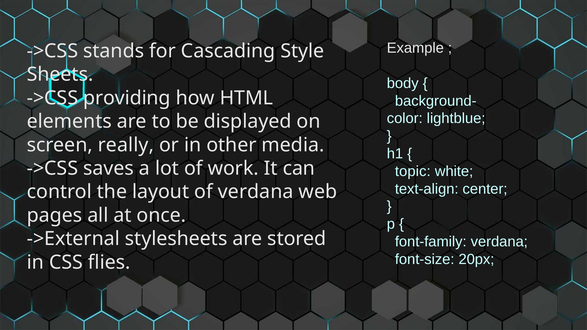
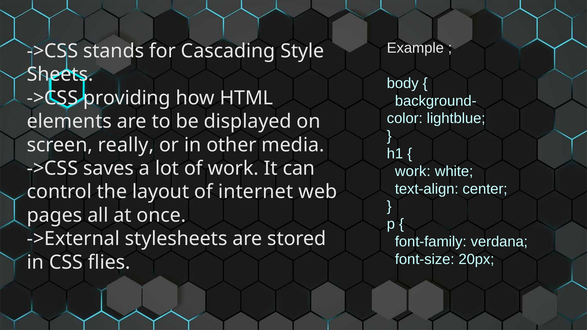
topic: topic -> work (413, 171)
of verdana: verdana -> internet (256, 192)
